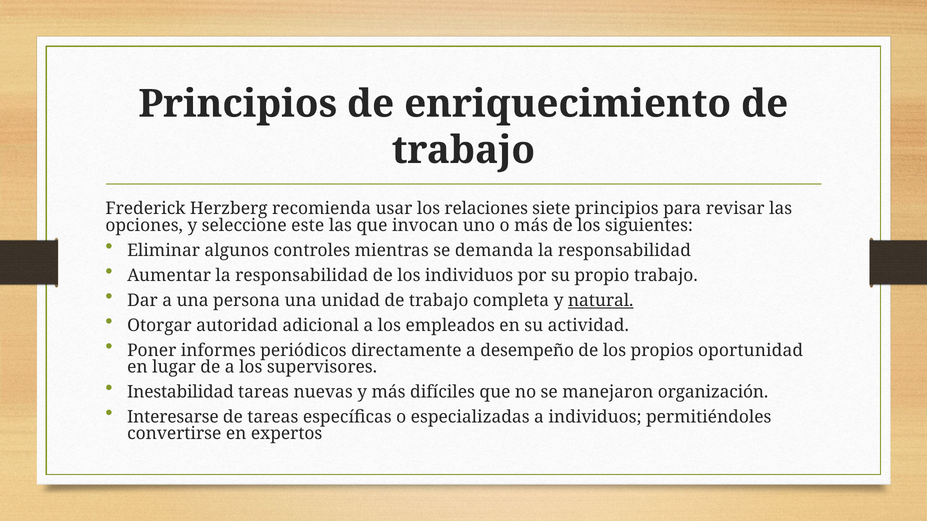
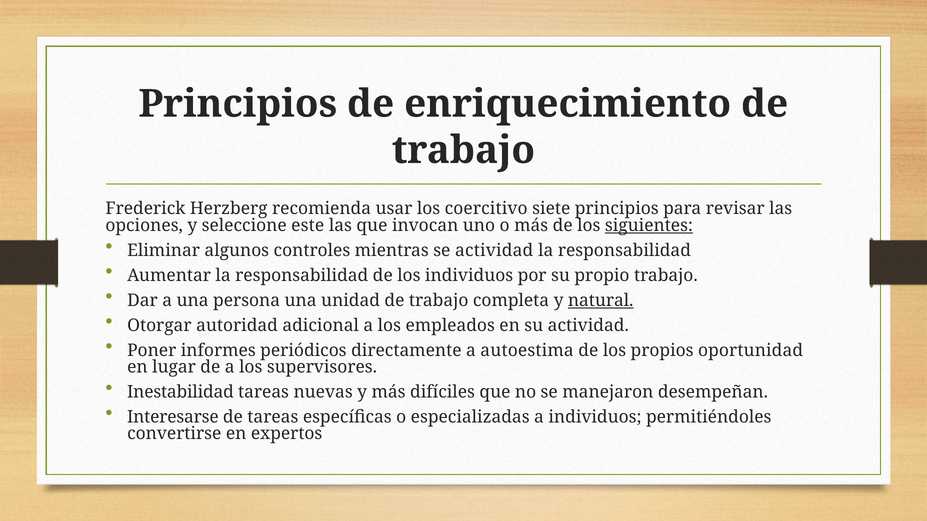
relaciones: relaciones -> coercitivo (486, 209)
siguientes underline: none -> present (649, 226)
se demanda: demanda -> actividad (494, 251)
desempeño: desempeño -> autoestima (527, 351)
organización: organización -> desempeñan (713, 392)
